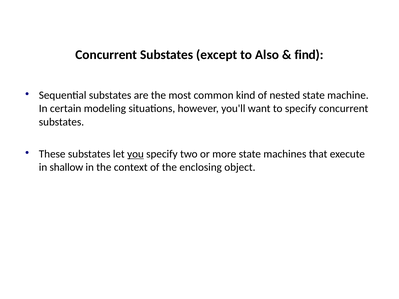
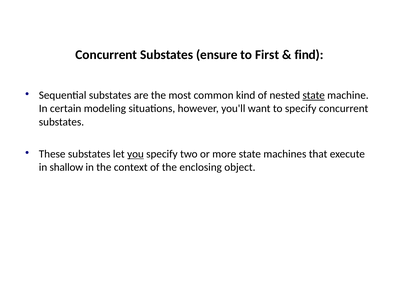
except: except -> ensure (217, 55)
Also: Also -> First (267, 55)
state underline: none -> present (314, 95)
